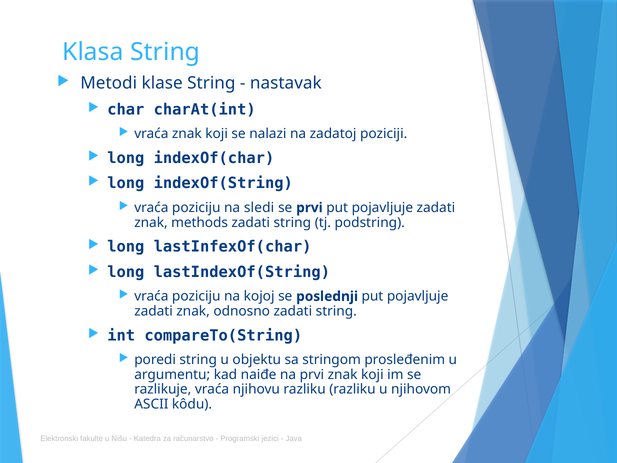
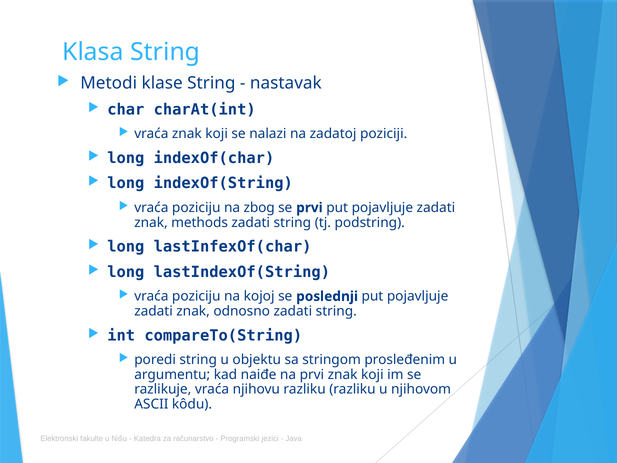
sledi: sledi -> zbog (259, 208)
